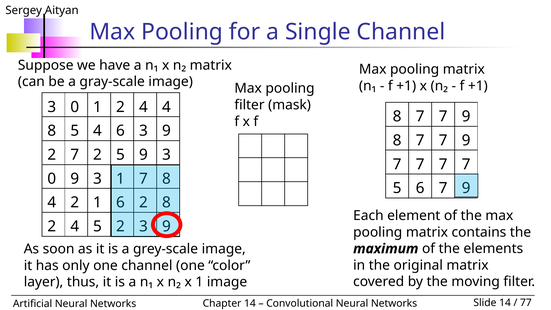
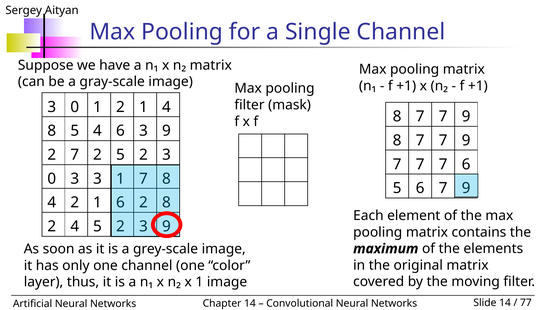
1 2 4: 4 -> 1 (144, 107)
2 5 9: 9 -> 2 (144, 155)
7 7 7 7: 7 -> 6 (466, 164)
0 9: 9 -> 3 (75, 179)
